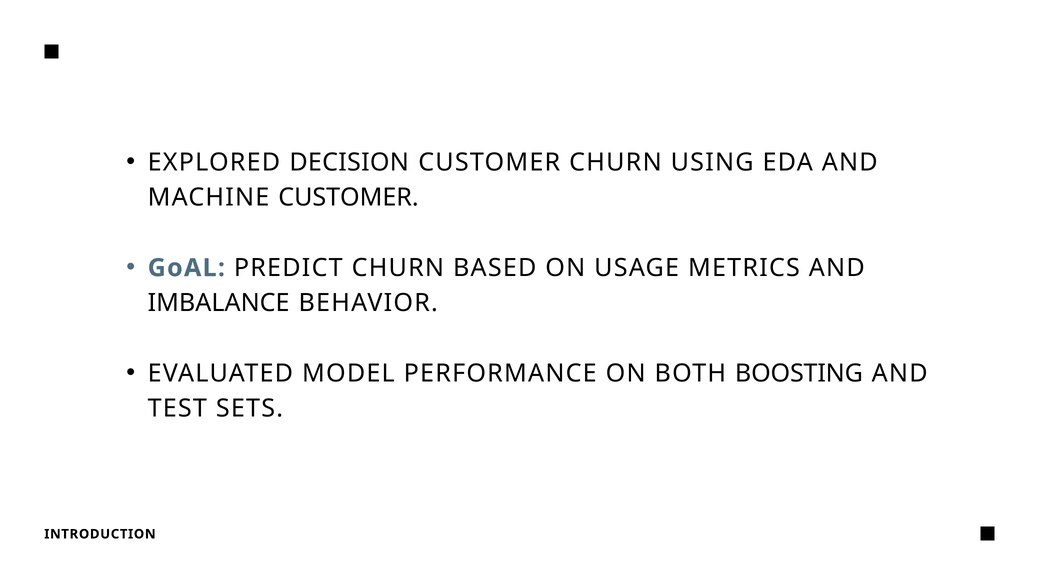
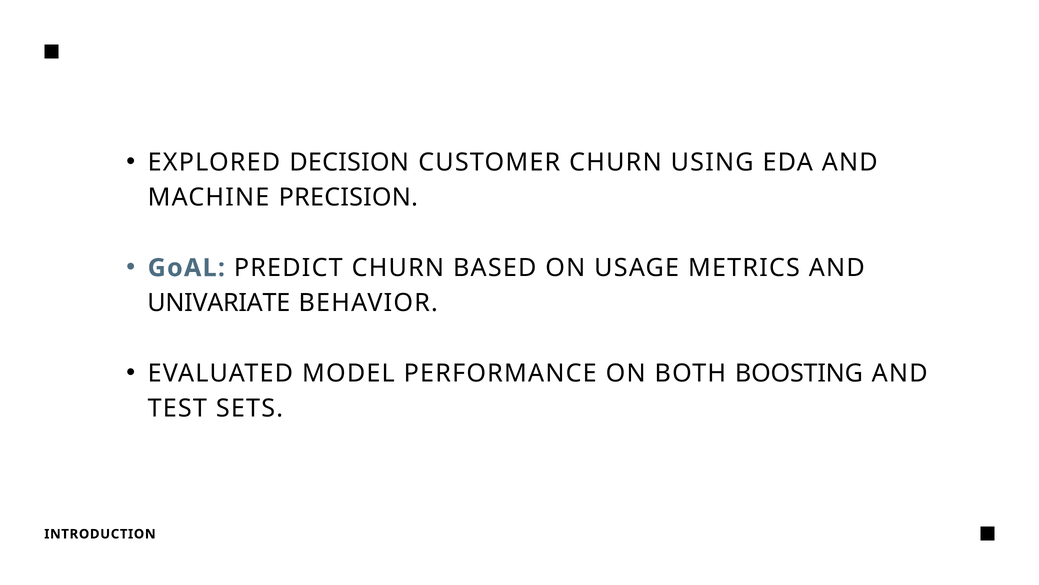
MACHINE CUSTOMER: CUSTOMER -> PRECISION (348, 197)
IMBALANCE: IMBALANCE -> UNIVARIATE (219, 303)
